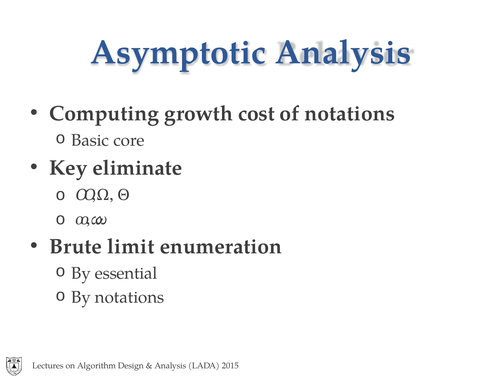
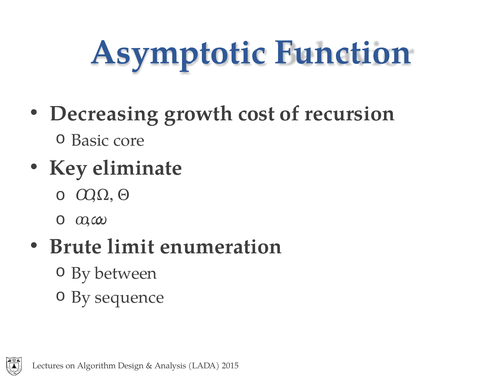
Asymptotic Analysis: Analysis -> Function (343, 53)
Computing: Computing -> Decreasing (104, 113)
of notations: notations -> recursion (350, 113)
essential: essential -> between (126, 273)
By notations: notations -> sequence (130, 297)
